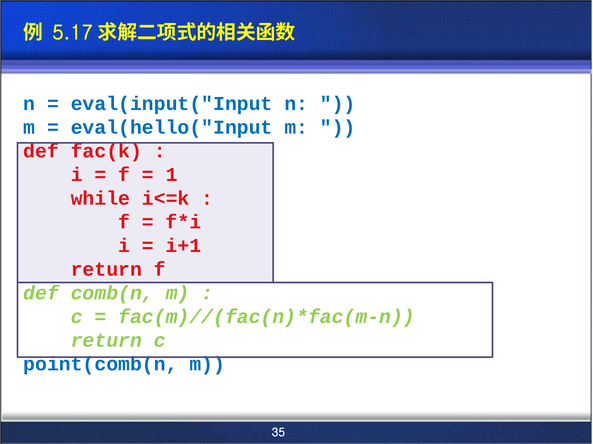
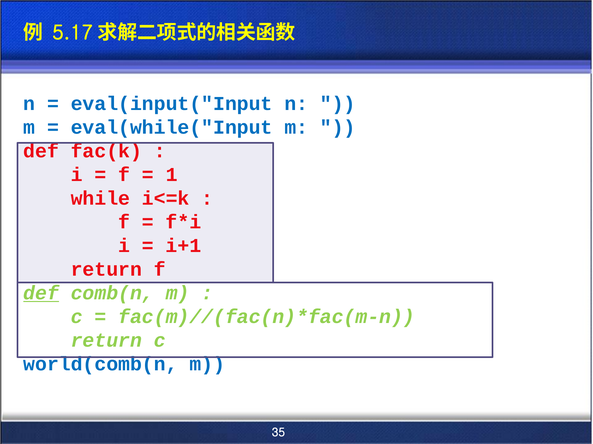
eval(hello("Input: eval(hello("Input -> eval(while("Input (172, 127)
def underline: none -> present (41, 293)
point(comb(n: point(comb(n -> world(comb(n (100, 365)
